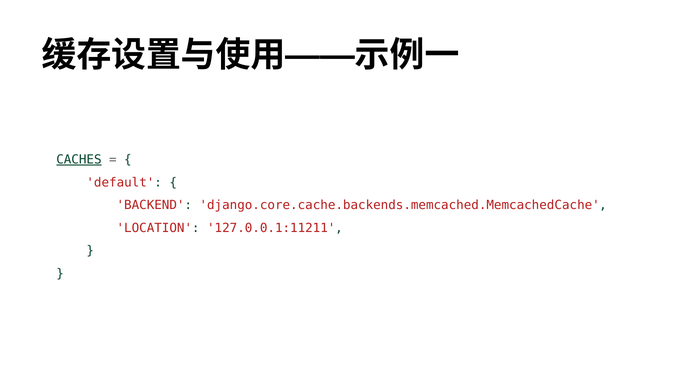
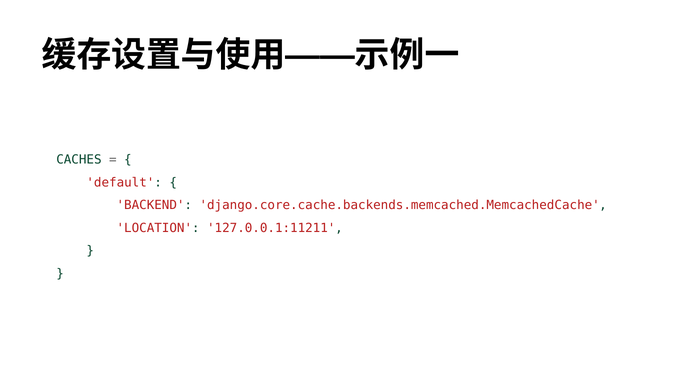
CACHES underline: present -> none (79, 160)
